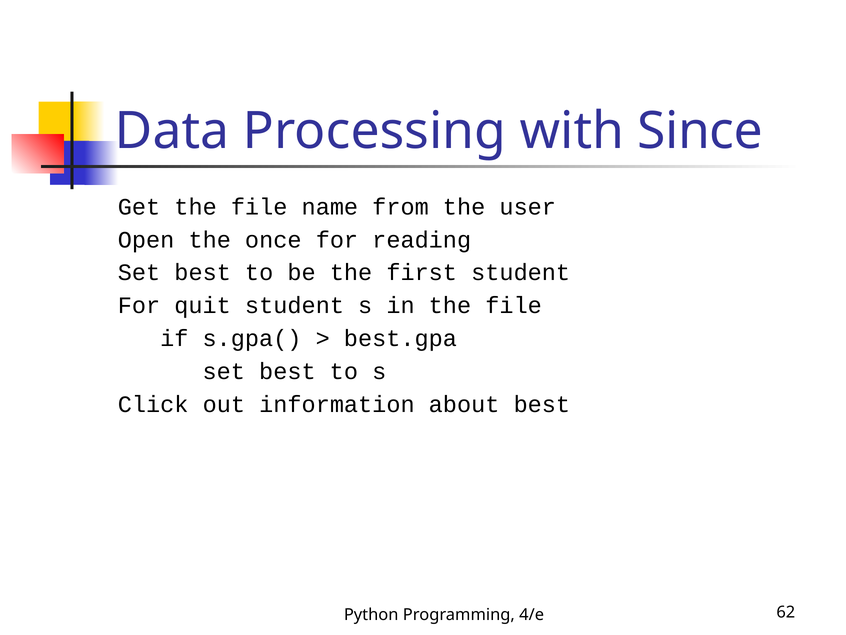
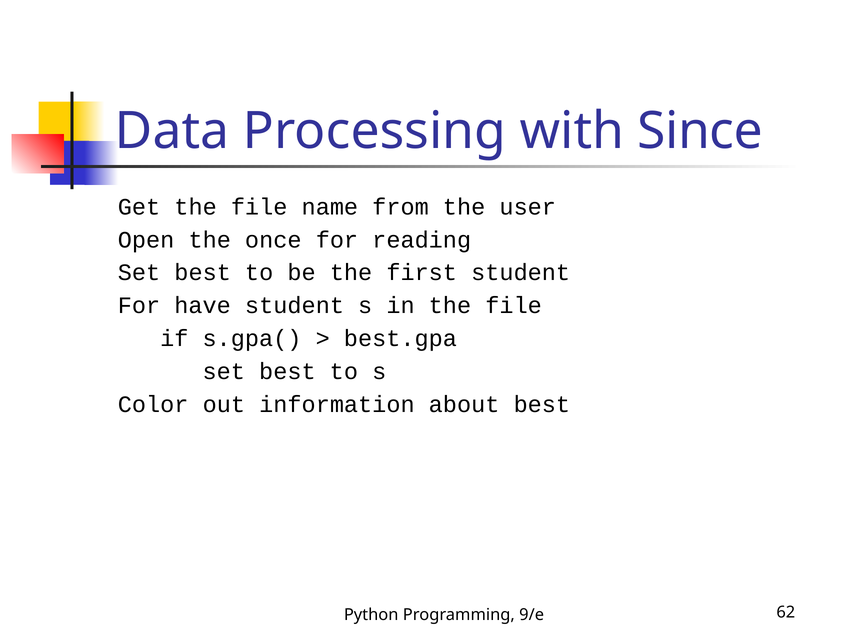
quit: quit -> have (203, 305)
Click: Click -> Color (153, 404)
4/e: 4/e -> 9/e (532, 614)
